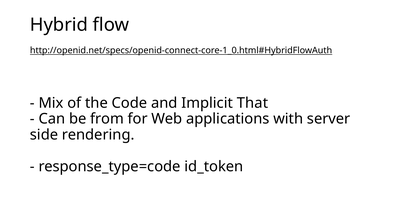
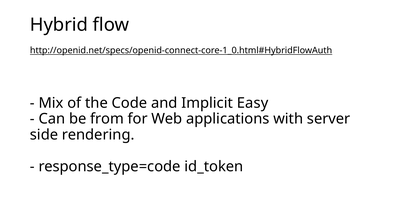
That: That -> Easy (253, 103)
